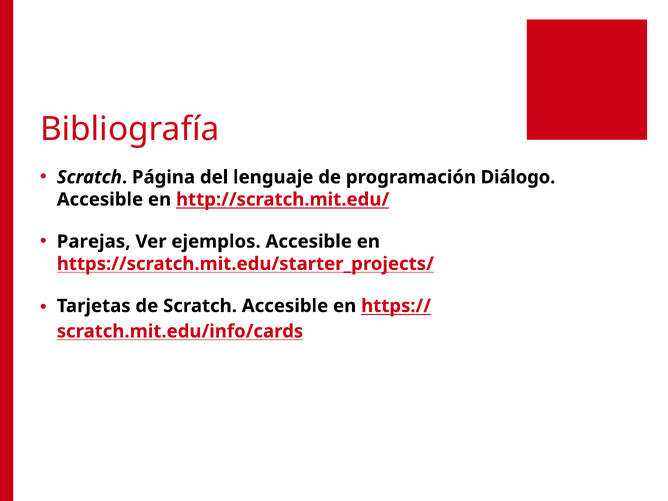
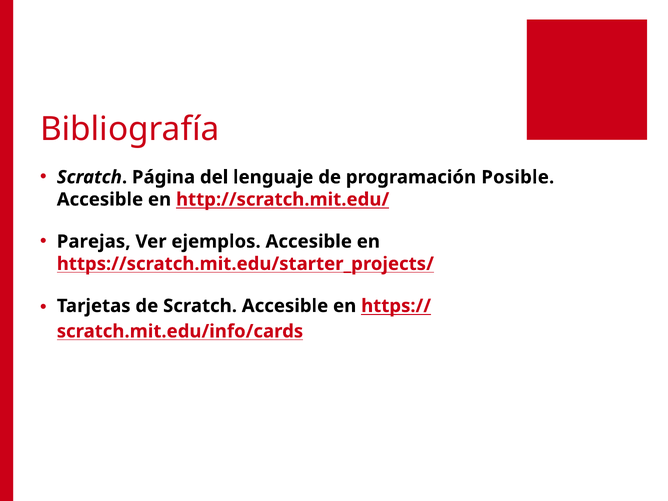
Diálogo: Diálogo -> Posible (518, 177)
